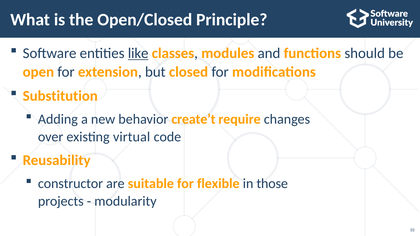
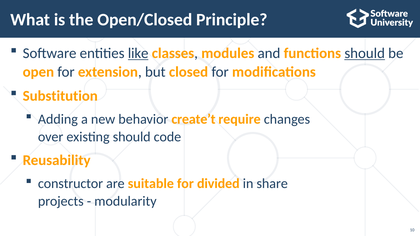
should underline: none -> present (365, 53)
existing virtual: virtual -> should (132, 137)
flexible: flexible -> divided (218, 184)
those: those -> share (272, 184)
